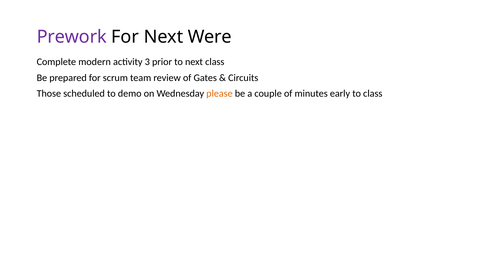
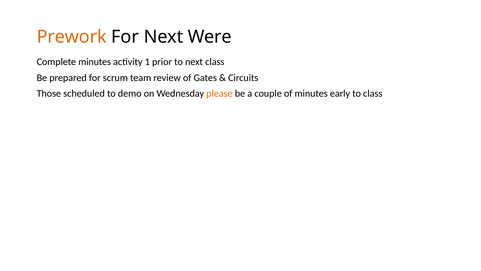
Prework colour: purple -> orange (72, 37)
Complete modern: modern -> minutes (95, 62)
3: 3 -> 1 (147, 62)
